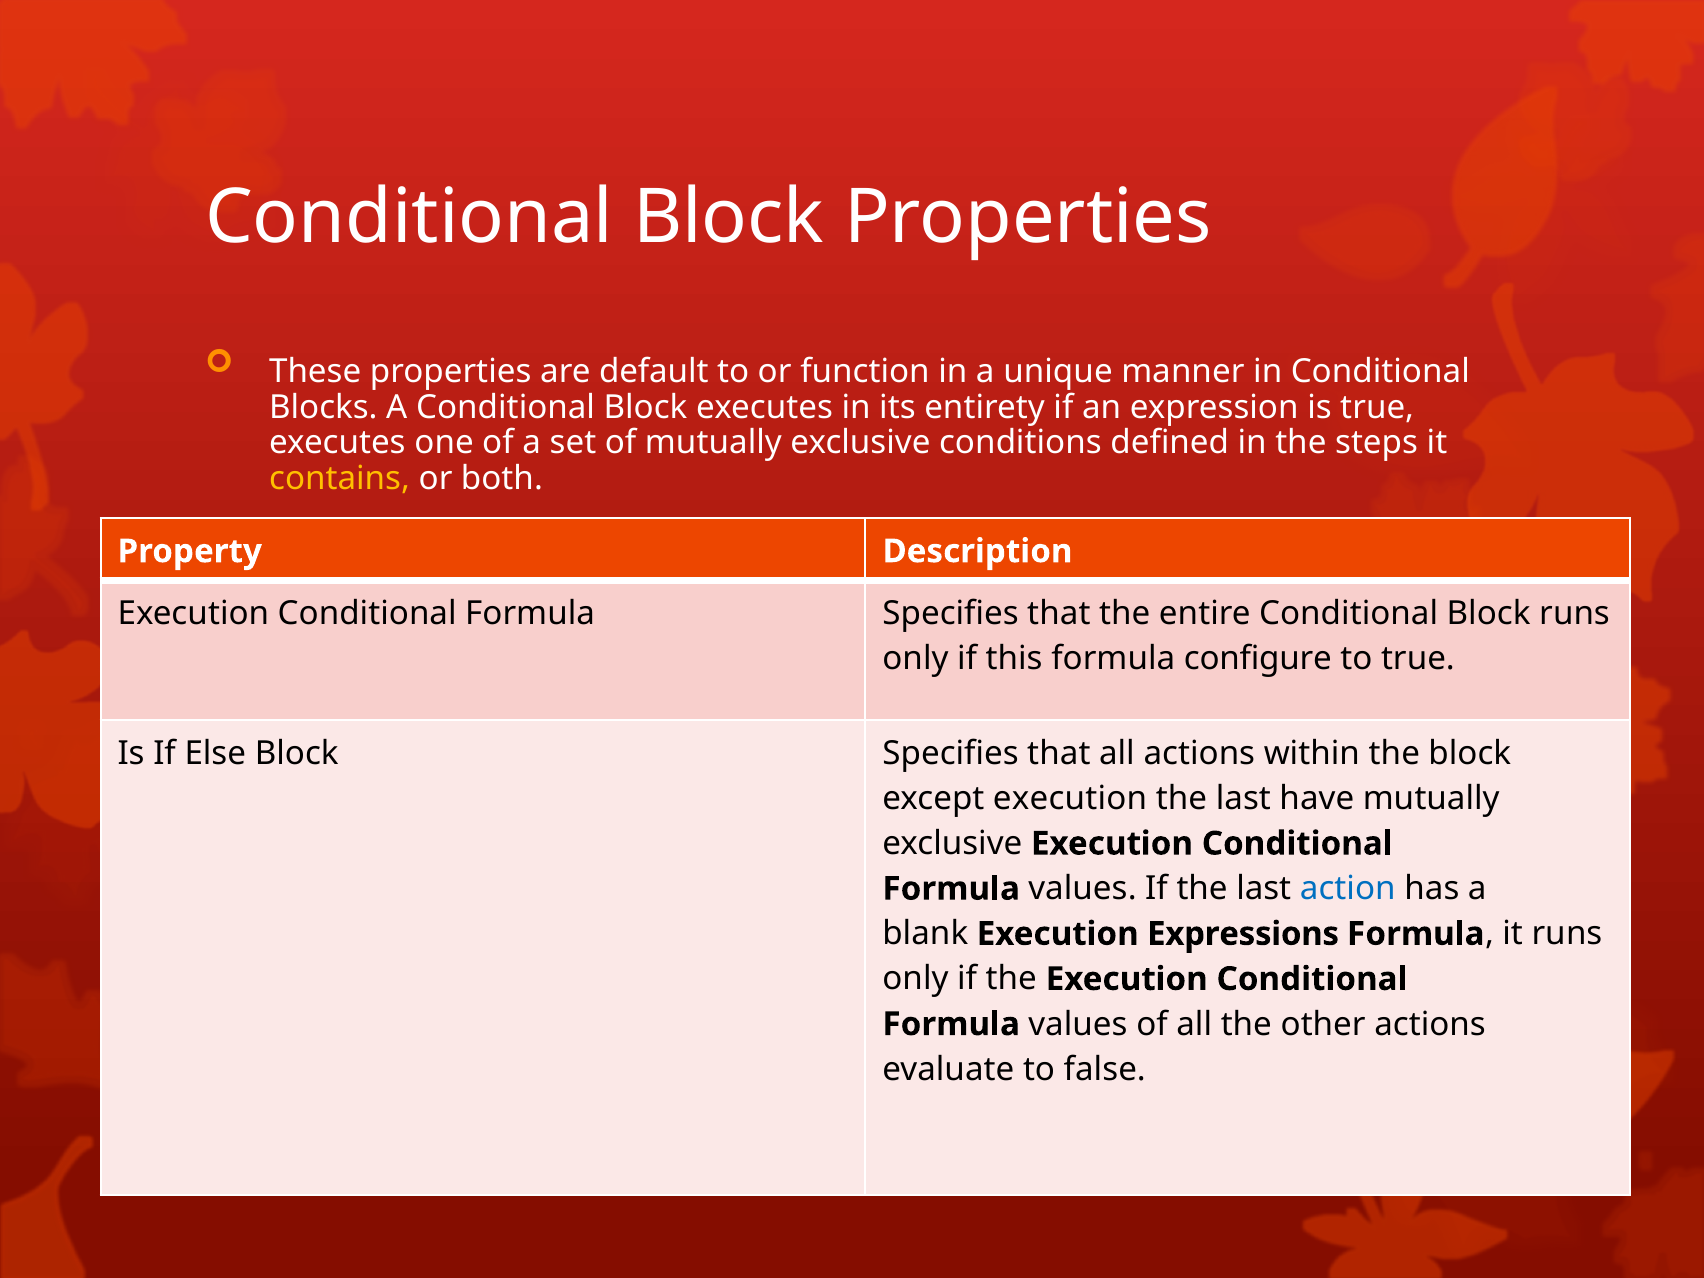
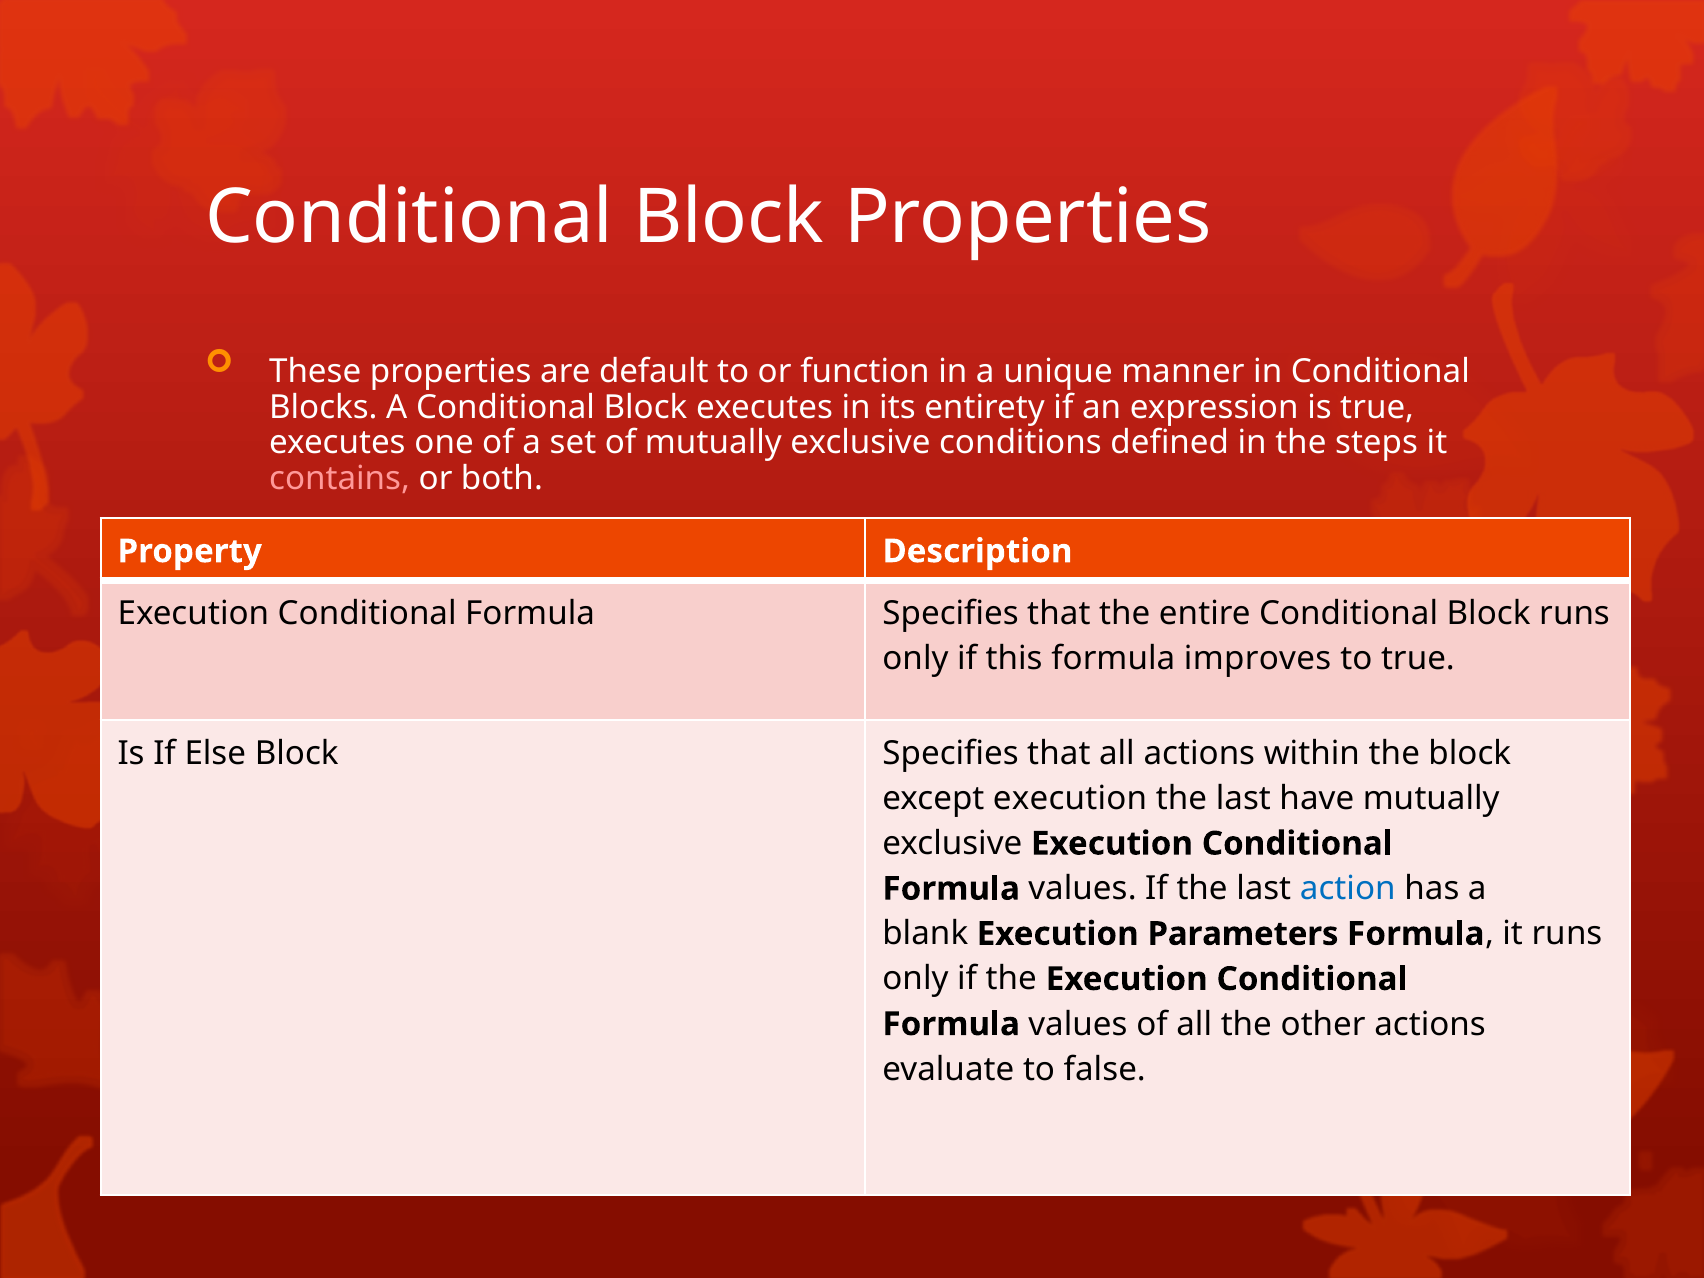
contains colour: yellow -> pink (340, 479)
configure: configure -> improves (1258, 659)
Expressions: Expressions -> Parameters (1243, 934)
